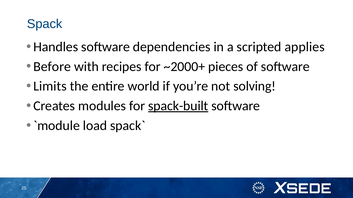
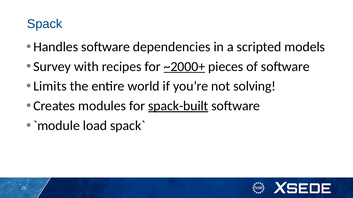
applies: applies -> models (305, 47)
Before: Before -> Survey (52, 67)
~2000+ underline: none -> present (184, 67)
